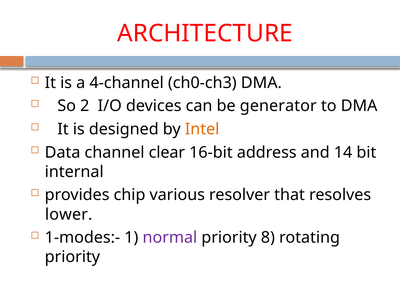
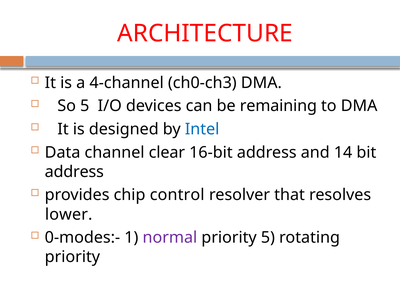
So 2: 2 -> 5 (85, 106)
generator: generator -> remaining (278, 106)
Intel colour: orange -> blue (202, 129)
internal: internal -> address (74, 172)
various: various -> control (177, 195)
1-modes:-: 1-modes:- -> 0-modes:- (82, 238)
priority 8: 8 -> 5 (268, 238)
